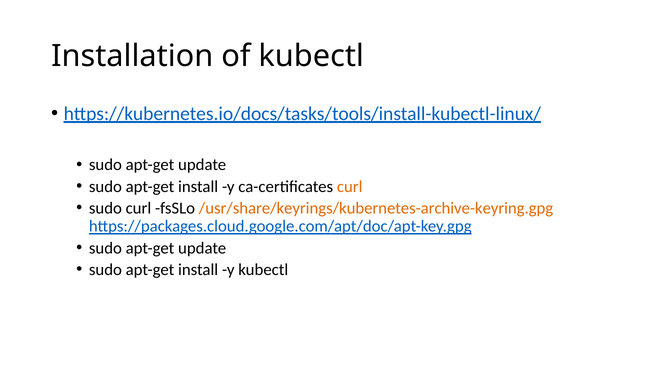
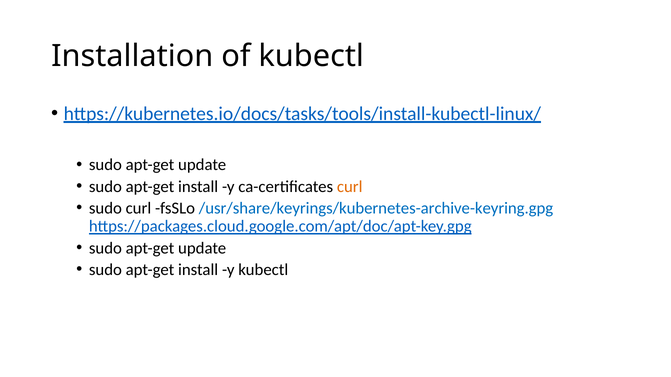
/usr/share/keyrings/kubernetes-archive-keyring.gpg colour: orange -> blue (376, 208)
